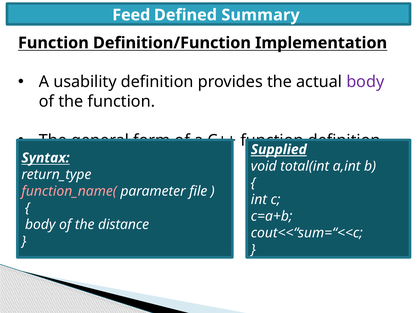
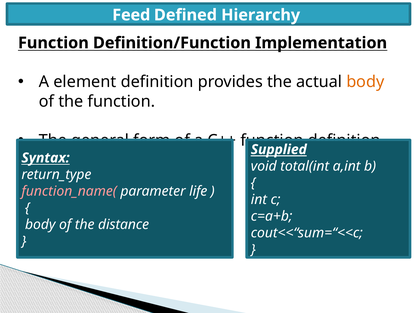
Summary: Summary -> Hierarchy (261, 15)
usability: usability -> element (85, 82)
body colour: purple -> orange (365, 82)
file: file -> life (198, 191)
